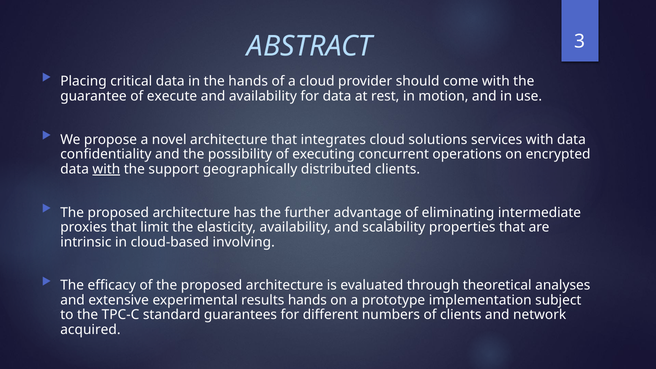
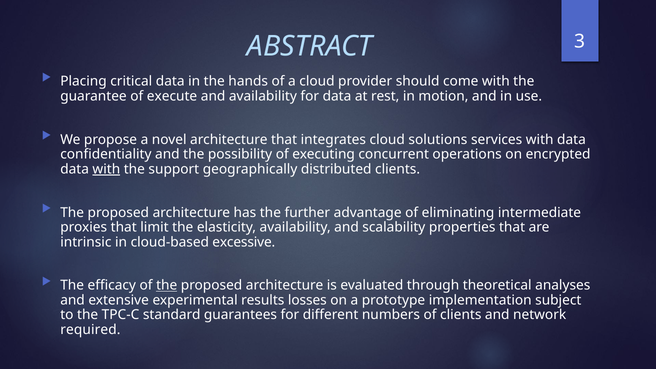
involving: involving -> excessive (244, 242)
the underline: none -> present (167, 285)
results hands: hands -> losses (307, 300)
acquired: acquired -> required (90, 330)
